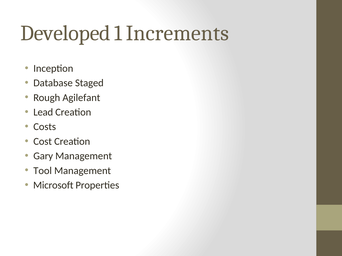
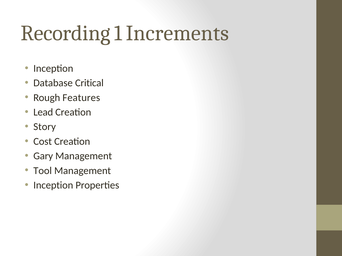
Developed: Developed -> Recording (65, 33)
Staged: Staged -> Critical (89, 83)
Agilefant: Agilefant -> Features (81, 98)
Costs: Costs -> Story (45, 127)
Microsoft: Microsoft -> Inception (53, 186)
